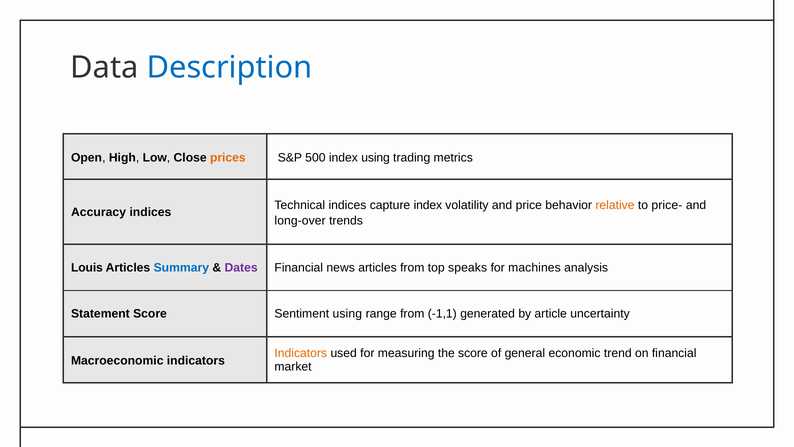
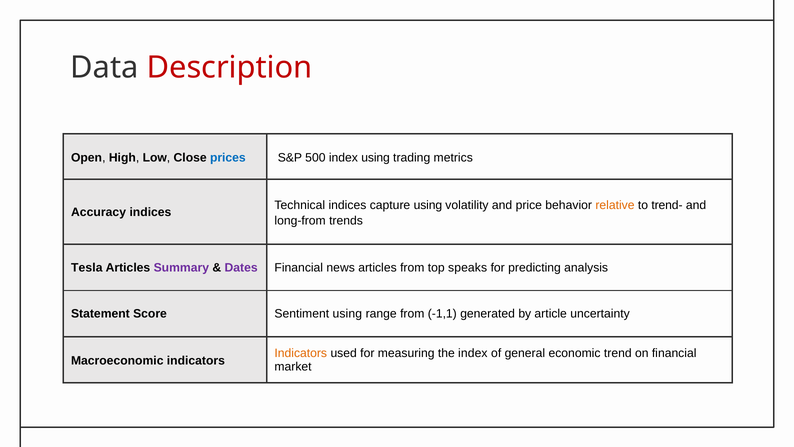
Description colour: blue -> red (230, 67)
prices colour: orange -> blue (228, 158)
capture index: index -> using (428, 205)
price-: price- -> trend- (667, 205)
long-over: long-over -> long-from (300, 221)
Louis: Louis -> Tesla (87, 267)
Summary colour: blue -> purple (181, 267)
machines: machines -> predicting (535, 267)
the score: score -> index (473, 353)
